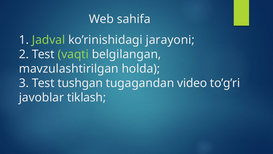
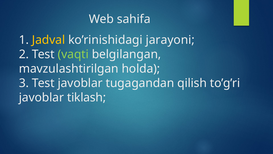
Jadval colour: light green -> yellow (49, 40)
Test tushgan: tushgan -> javoblar (80, 83)
video: video -> qilish (192, 83)
